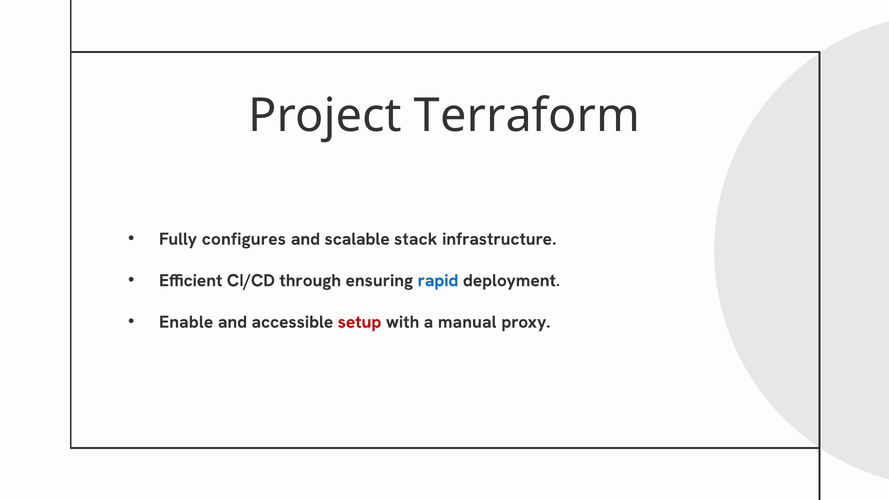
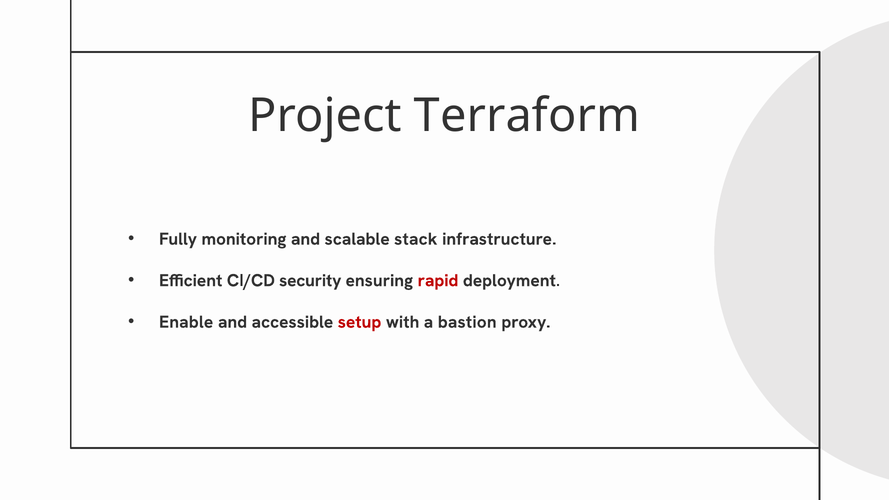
configures: configures -> monitoring (244, 239)
through: through -> security (310, 281)
rapid colour: blue -> red (438, 281)
manual: manual -> bastion (467, 322)
